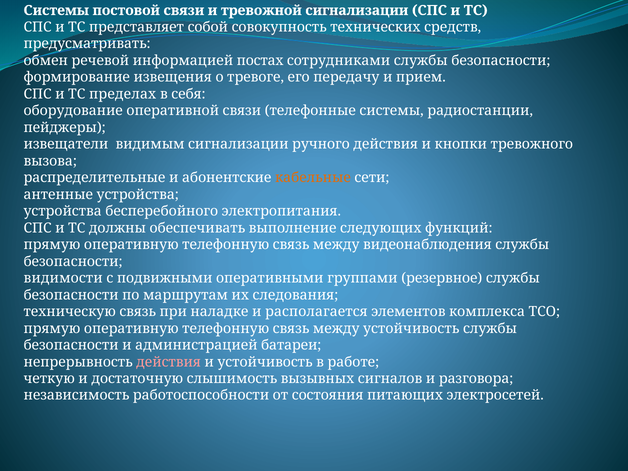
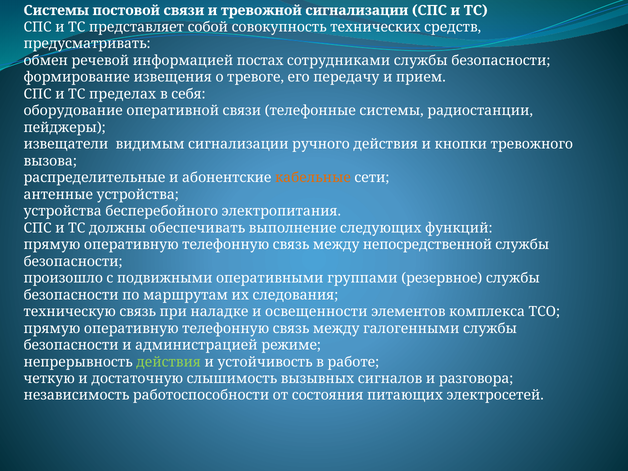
видеонаблюдения: видеонаблюдения -> непосредственной (427, 245)
видимости: видимости -> произошло (63, 278)
располагается: располагается -> освещенности (316, 312)
между устойчивость: устойчивость -> галогенными (411, 328)
батареи: батареи -> режиме (291, 345)
действия colour: pink -> light green (169, 362)
